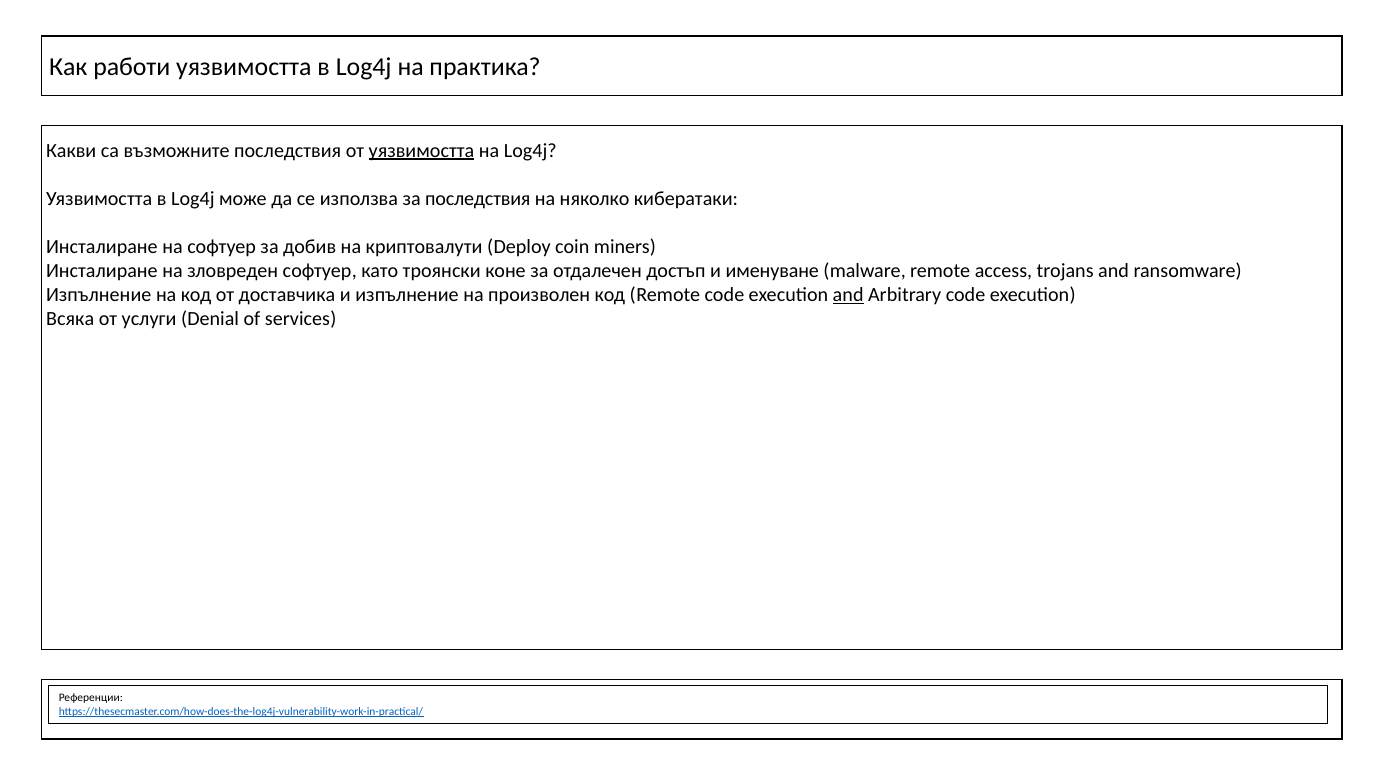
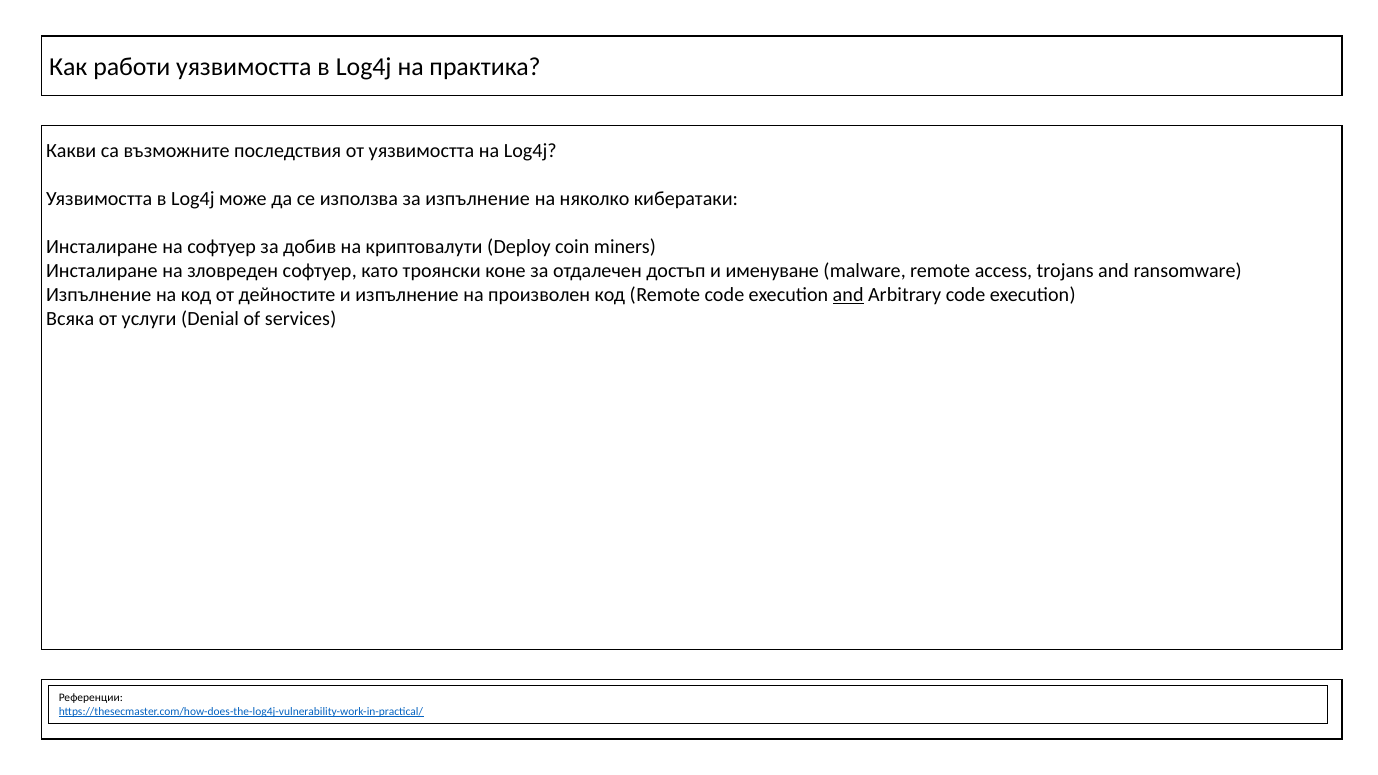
уязвимостта underline: present -> none (421, 150)
за последствия: последствия -> изпълнение (478, 199)
доставчика: доставчика -> дейностите (287, 295)
